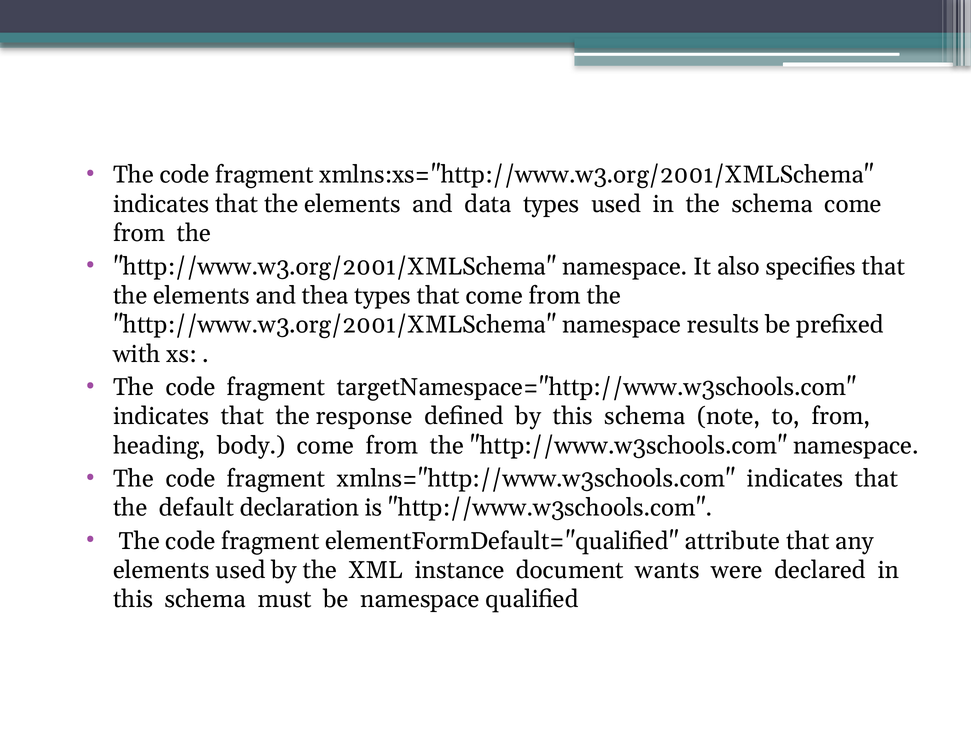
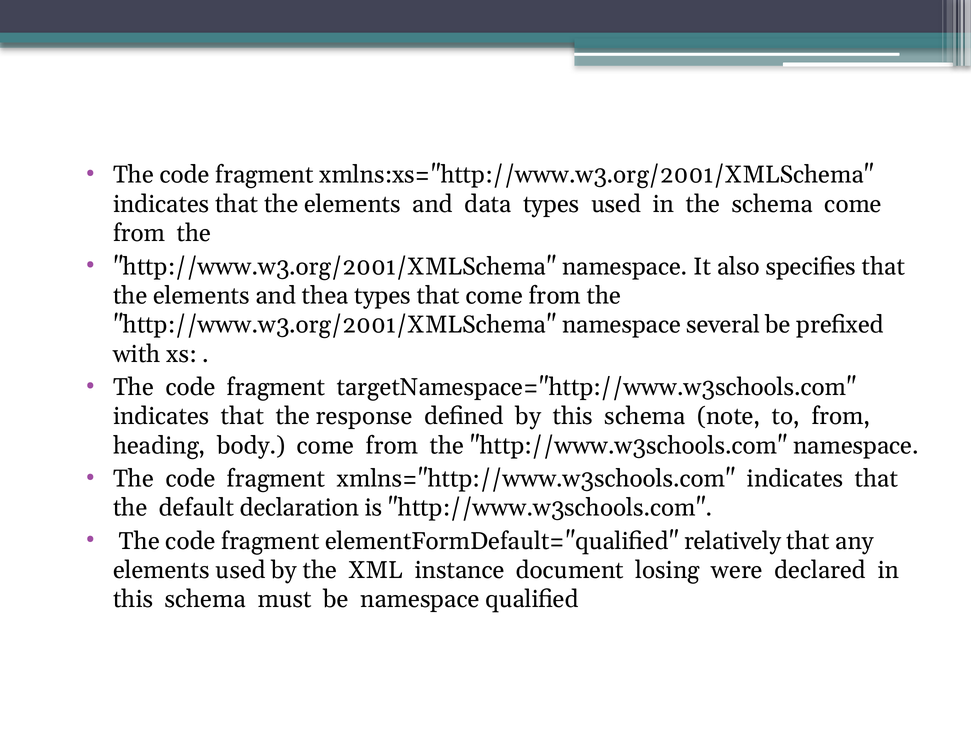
results: results -> several (723, 324)
attribute: attribute -> relatively (733, 541)
wants: wants -> losing (668, 570)
